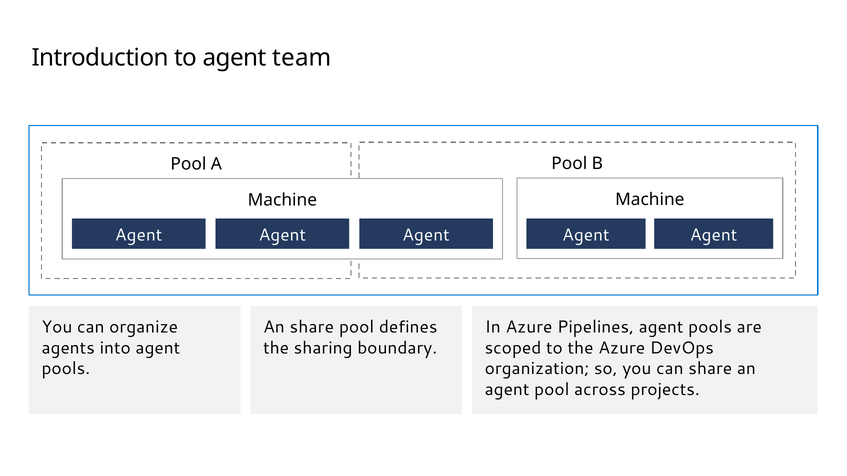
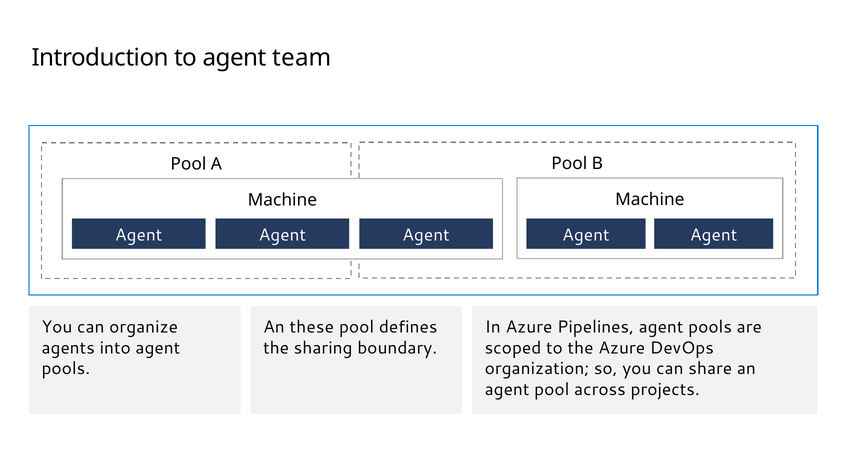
An share: share -> these (312, 327)
